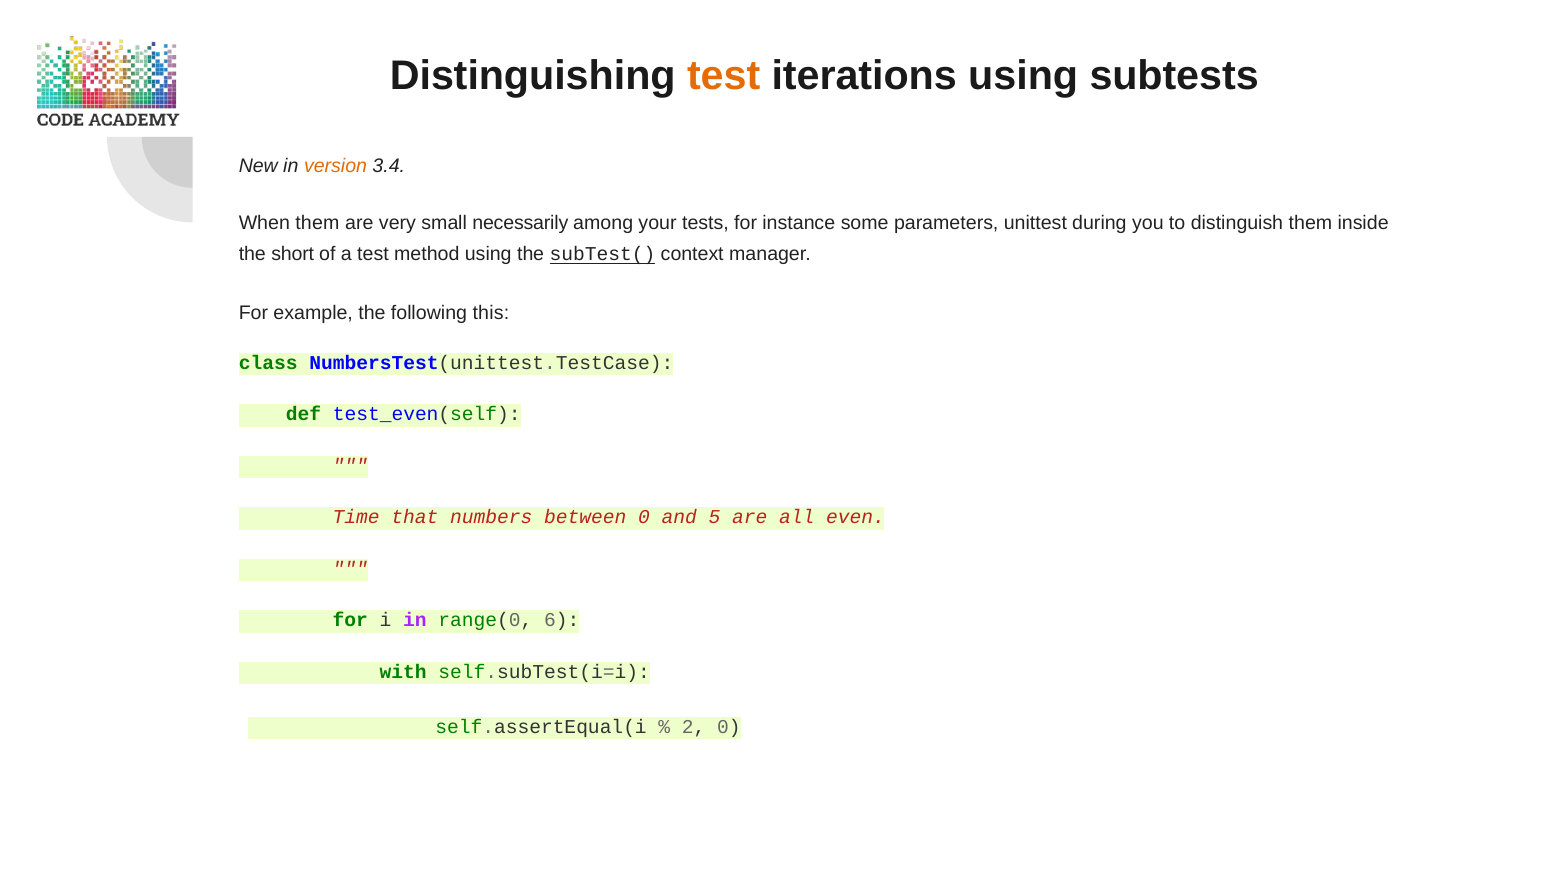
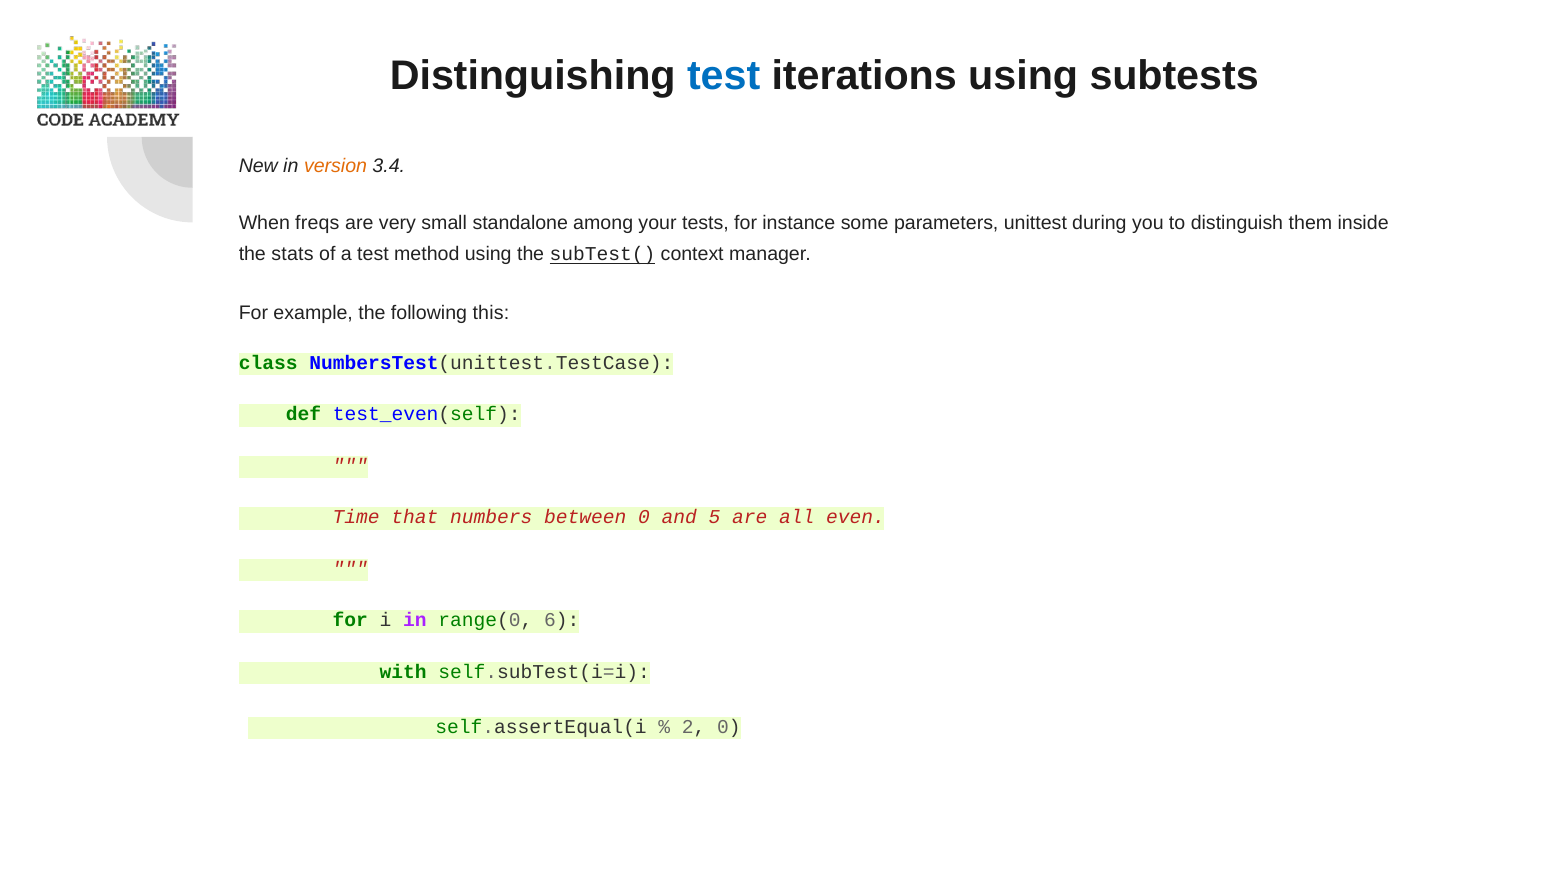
test colour: orange -> blue (724, 76)
When them: them -> freqs (317, 223)
necessarily: necessarily -> standalone (520, 223)
short: short -> stats (293, 254)
